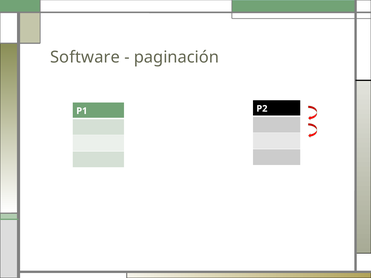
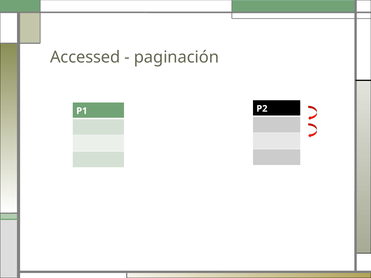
Software: Software -> Accessed (85, 57)
